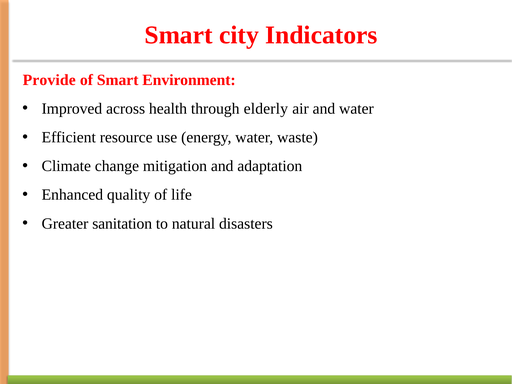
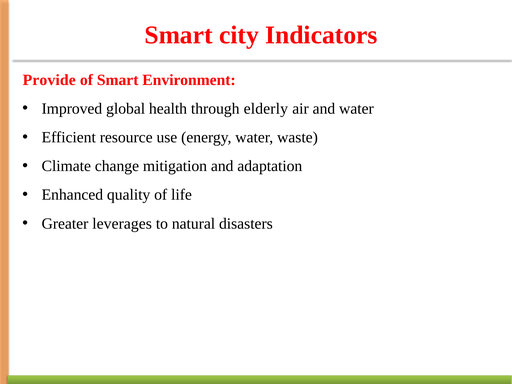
across: across -> global (126, 109)
sanitation: sanitation -> leverages (122, 224)
